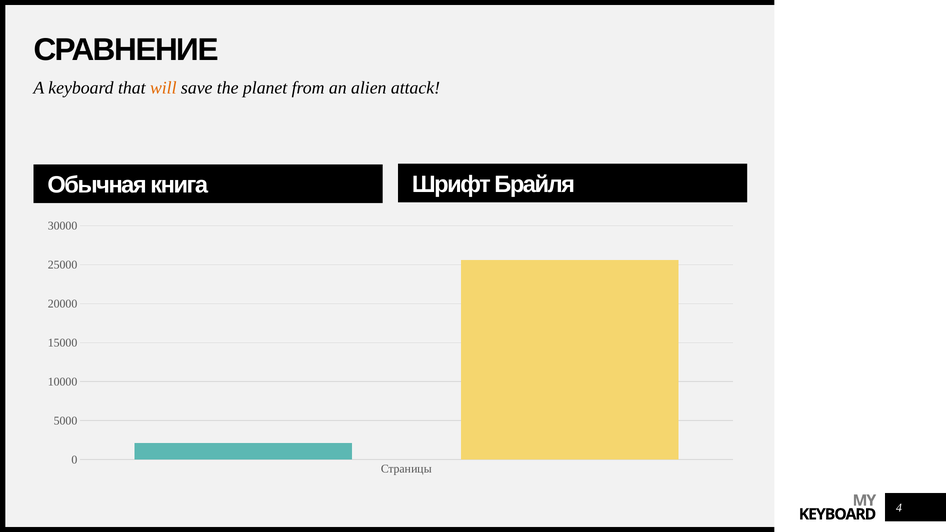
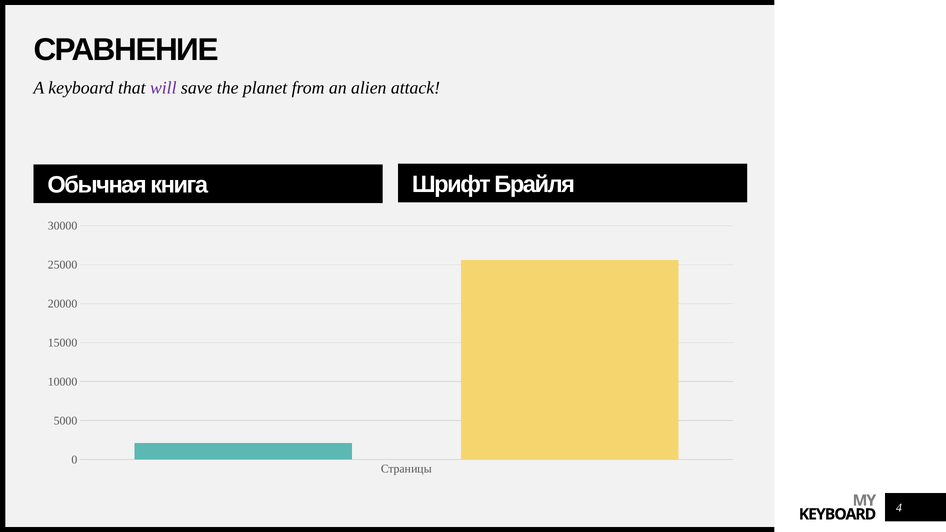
will colour: orange -> purple (163, 88)
